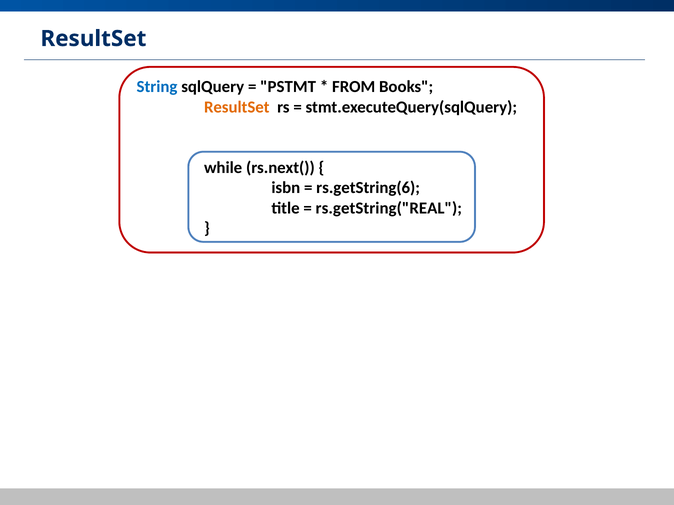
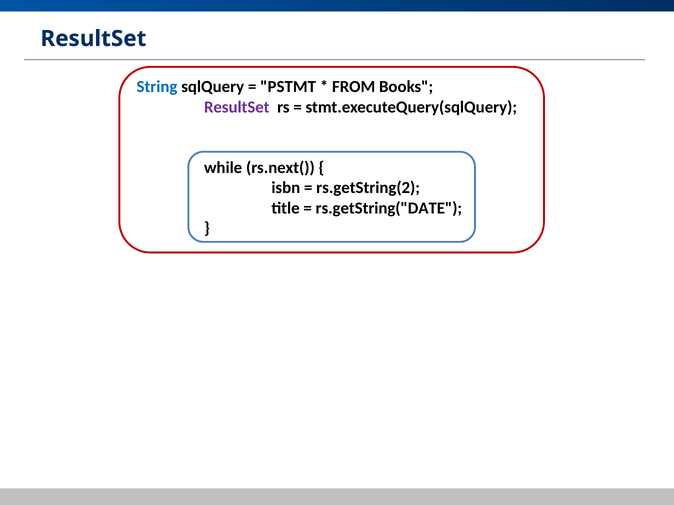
ResultSet colour: orange -> purple (237, 107)
rs.getString(6: rs.getString(6 -> rs.getString(2 (368, 188)
rs.getString("REAL: rs.getString("REAL -> rs.getString("DATE (389, 208)
